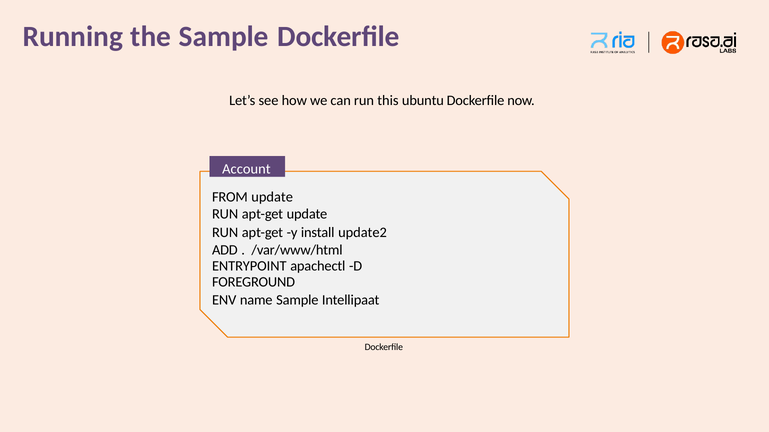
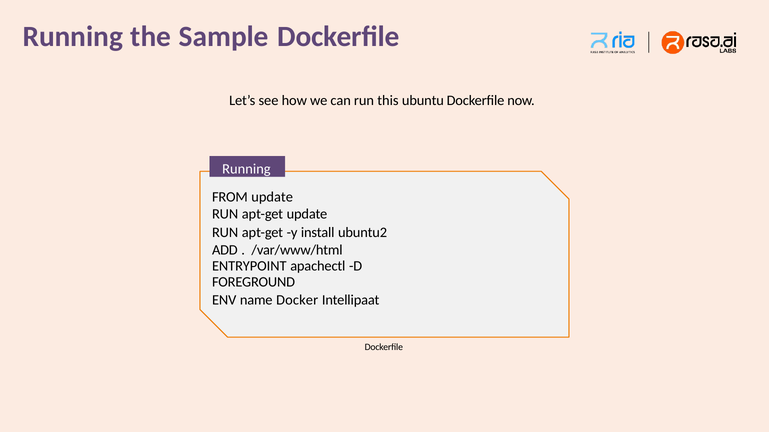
Account: Account -> Running (246, 169)
update2: update2 -> ubuntu2 (363, 233)
name Sample: Sample -> Docker (297, 300)
